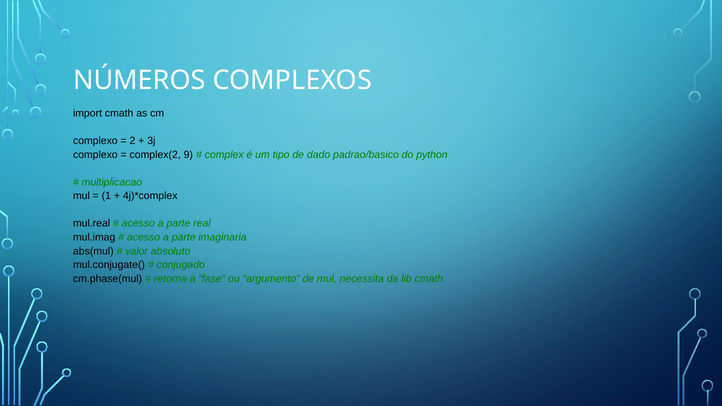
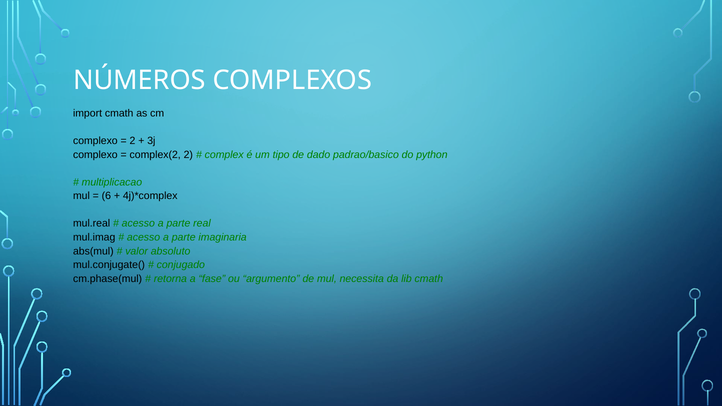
complex(2 9: 9 -> 2 (188, 155)
1: 1 -> 6 (106, 196)
